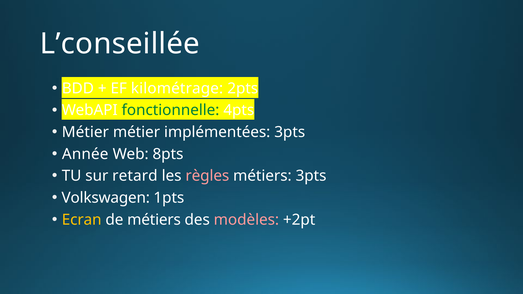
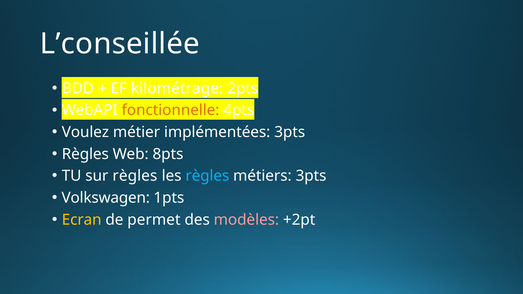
fonctionnelle colour: green -> orange (171, 110)
Métier: Métier -> Voulez (85, 132)
Année: Année -> Règles (85, 154)
sur retard: retard -> règles (135, 176)
règles colour: pink -> light blue (207, 176)
de métiers: métiers -> permet (154, 220)
